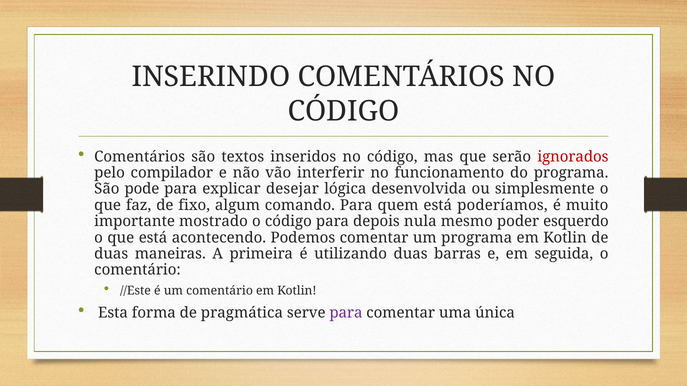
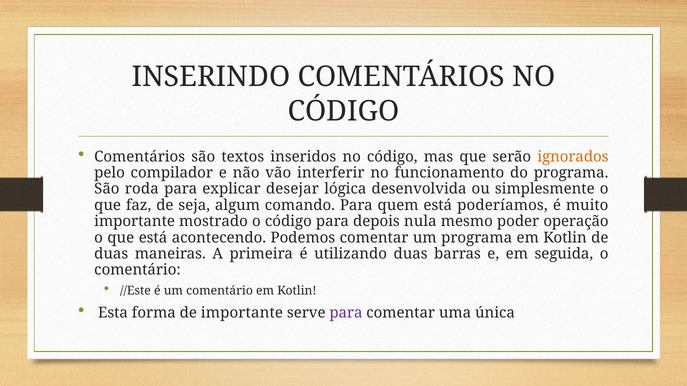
ignorados colour: red -> orange (573, 157)
pode: pode -> roda (142, 189)
fixo: fixo -> seja (194, 205)
esquerdo: esquerdo -> operação (576, 222)
de pragmática: pragmática -> importante (242, 313)
